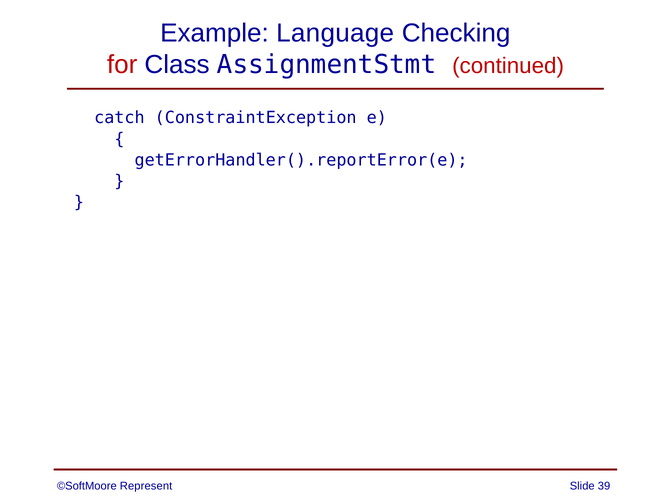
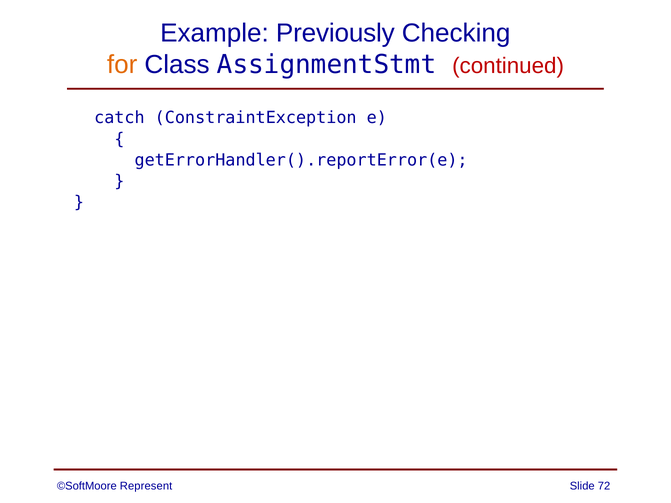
Language: Language -> Previously (335, 33)
for colour: red -> orange (122, 64)
39: 39 -> 72 (604, 486)
